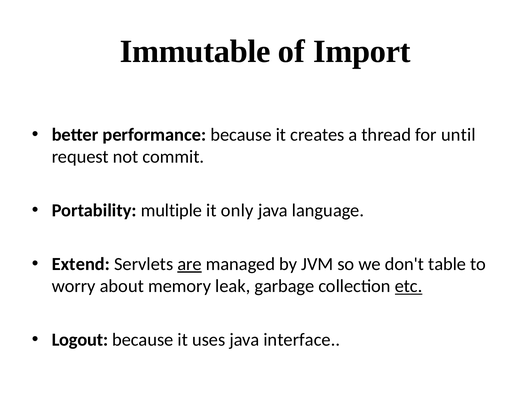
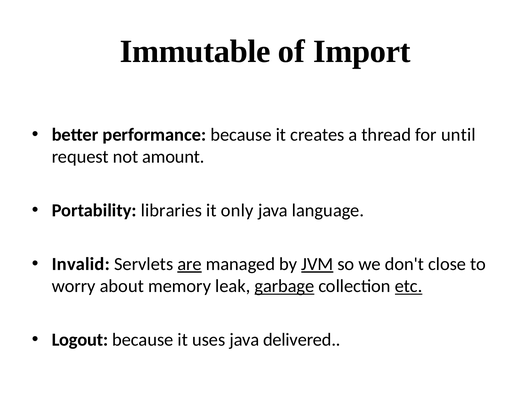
commit: commit -> amount (173, 157)
multiple: multiple -> libraries (171, 211)
Extend: Extend -> Invalid (81, 264)
JVM underline: none -> present (317, 264)
table: table -> close (447, 264)
garbage underline: none -> present (284, 286)
interface: interface -> delivered (302, 340)
